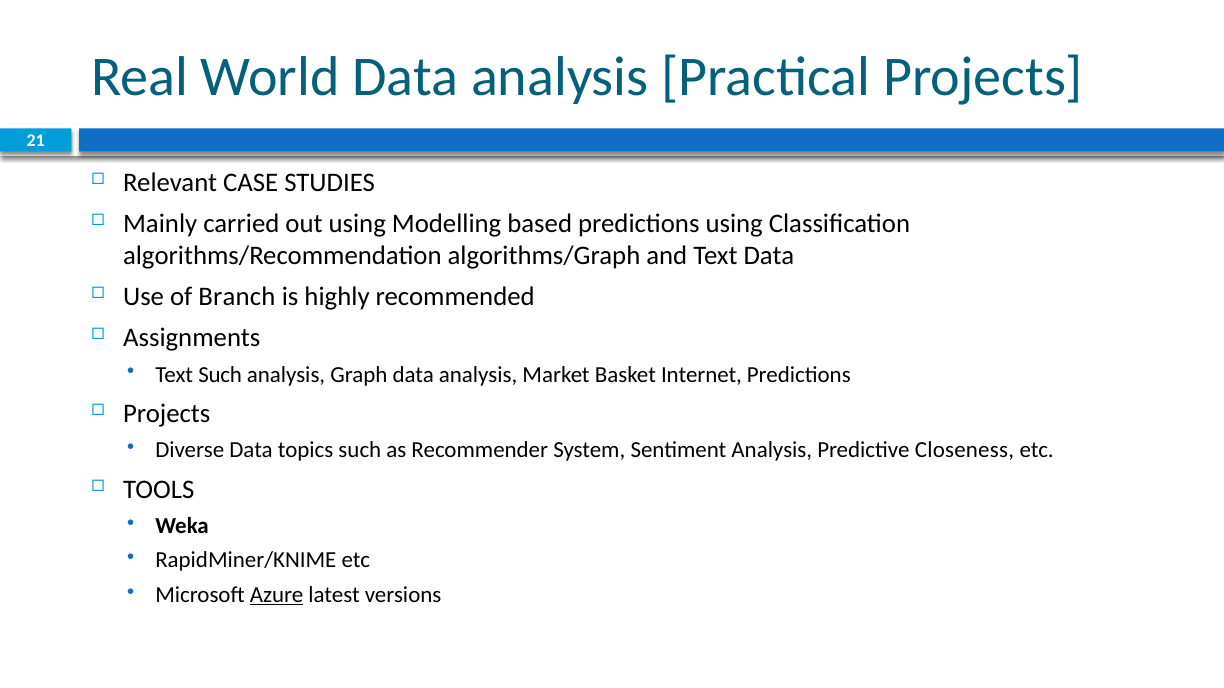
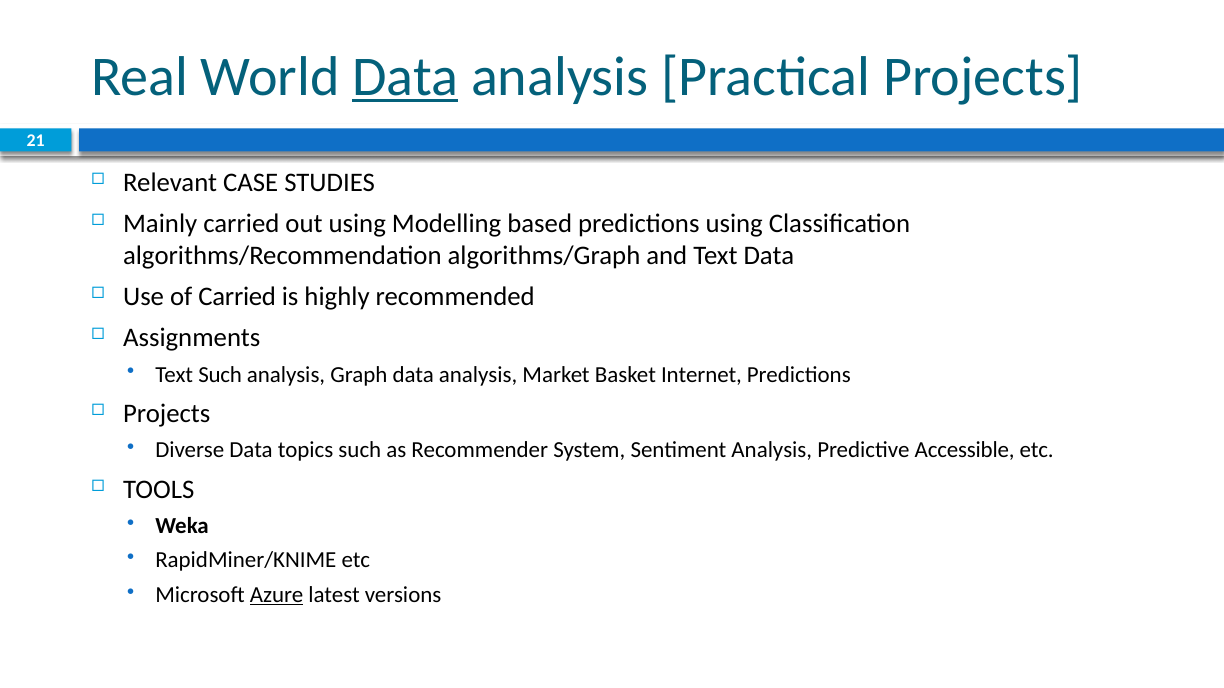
Data underline: none -> present (405, 77)
of Branch: Branch -> Carried (237, 297)
Closeness: Closeness -> Accessible (965, 451)
